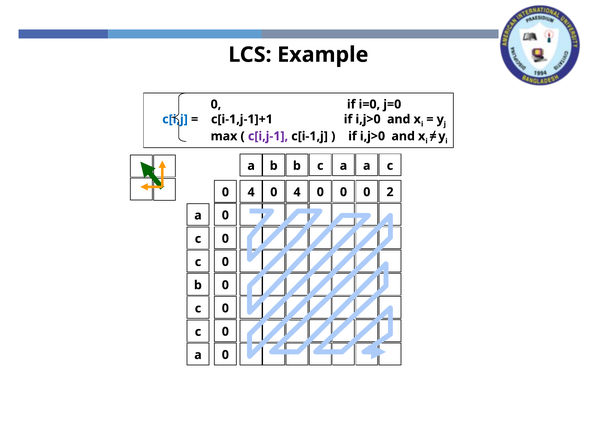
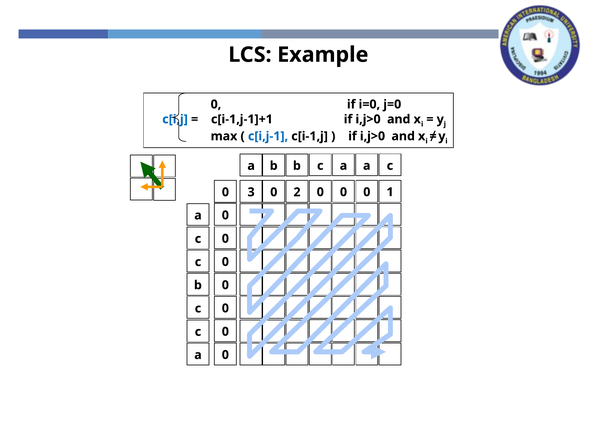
c[i,j-1 colour: purple -> blue (268, 136)
4: 4 -> 3 (251, 192)
4: 4 -> 2 (297, 192)
2: 2 -> 1 (390, 192)
